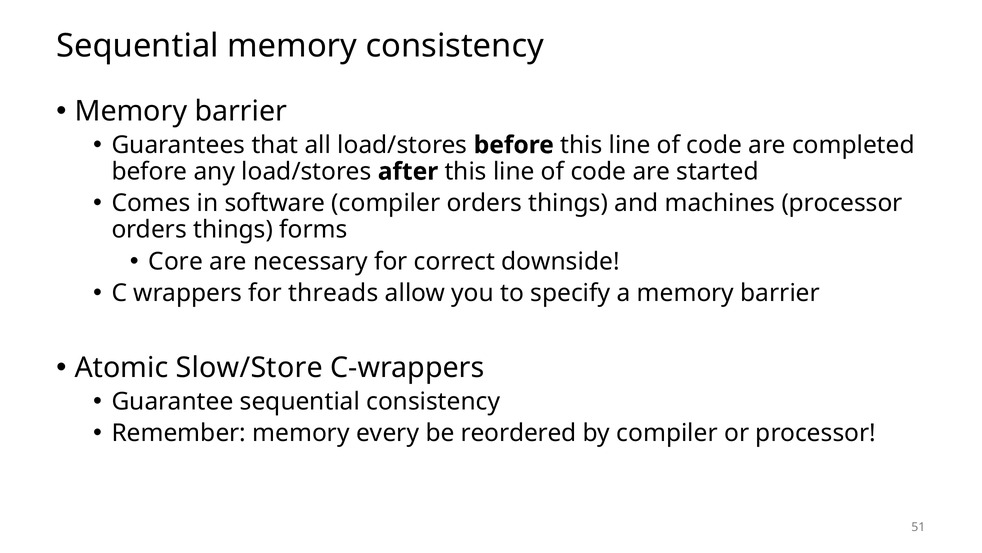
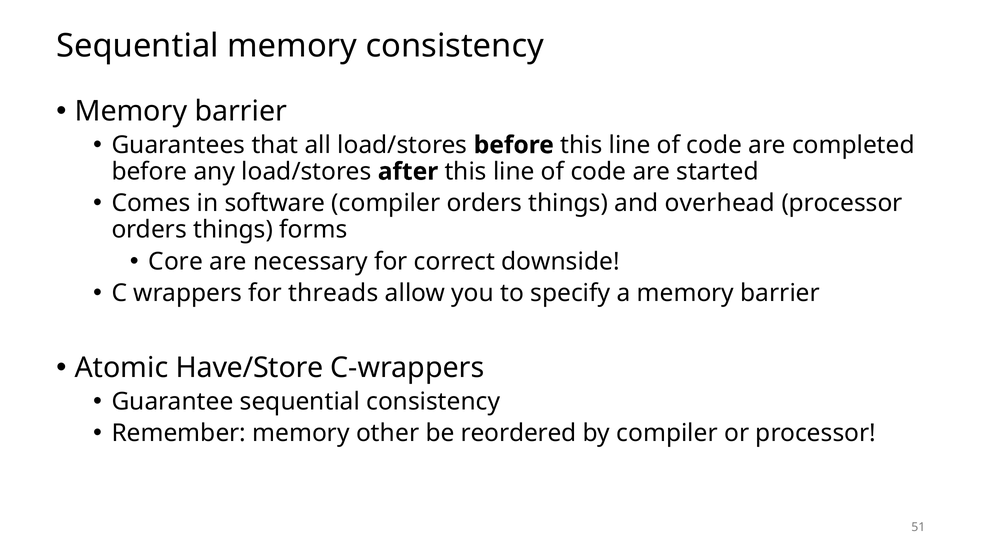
machines: machines -> overhead (720, 203)
Slow/Store: Slow/Store -> Have/Store (250, 367)
every: every -> other (388, 433)
